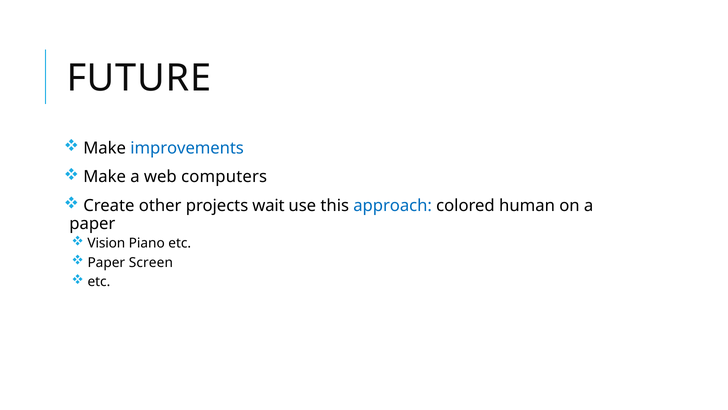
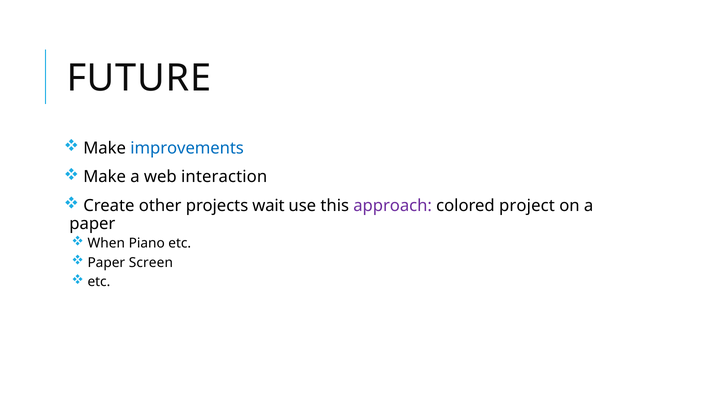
computers: computers -> interaction (224, 177)
approach colour: blue -> purple (393, 205)
human: human -> project (527, 205)
Vision: Vision -> When (106, 243)
